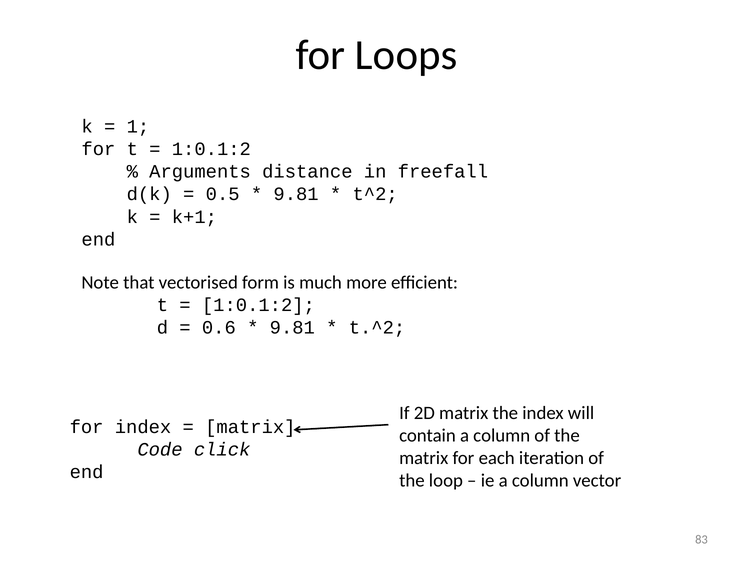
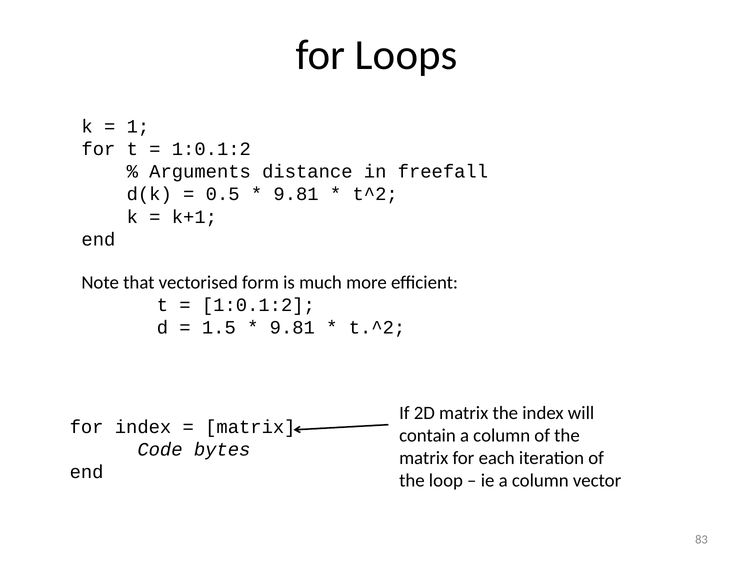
0.6: 0.6 -> 1.5 (219, 327)
click: click -> bytes (222, 449)
